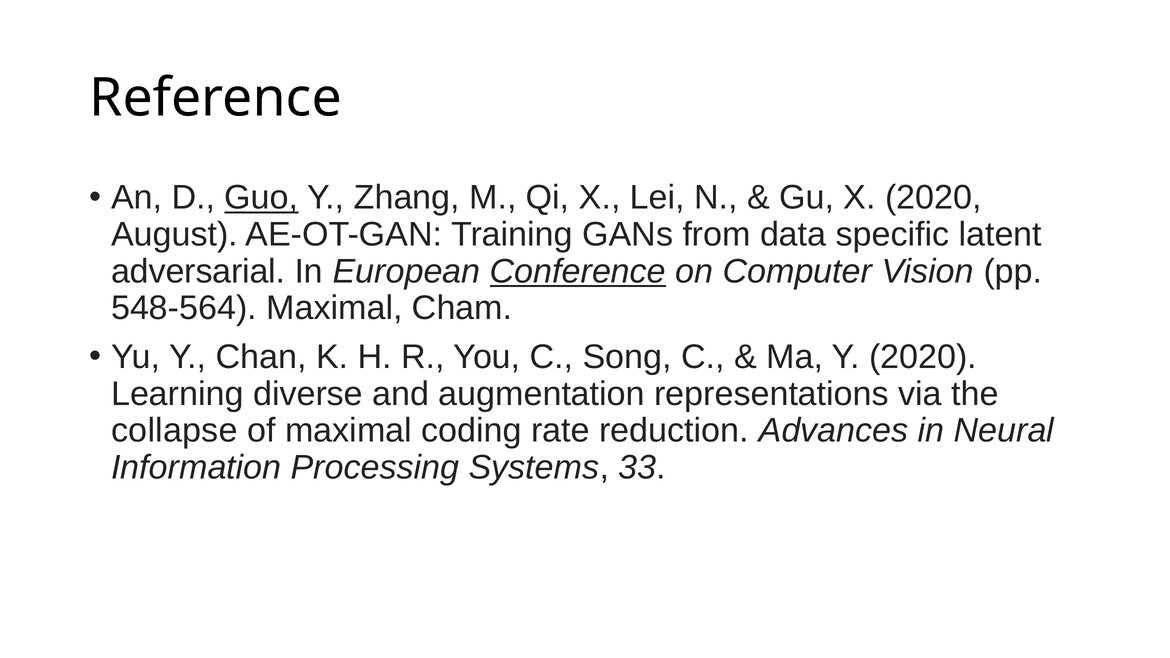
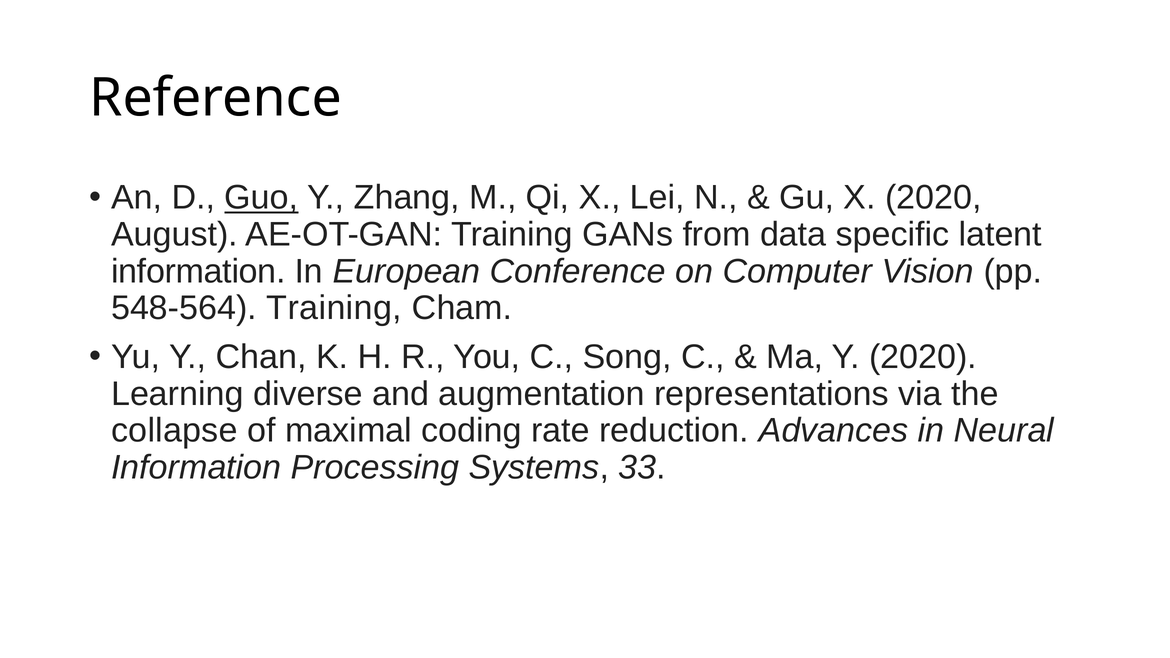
adversarial: adversarial -> information (198, 271)
Conference underline: present -> none (578, 271)
548-564 Maximal: Maximal -> Training (334, 308)
